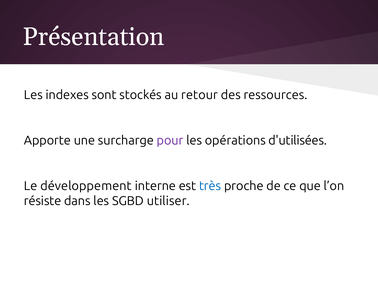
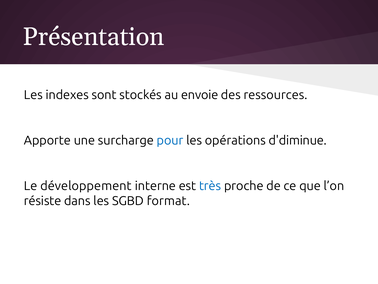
retour: retour -> envoie (200, 95)
pour colour: purple -> blue (170, 140)
d'utilisées: d'utilisées -> d'diminue (298, 140)
utiliser: utiliser -> format (168, 201)
